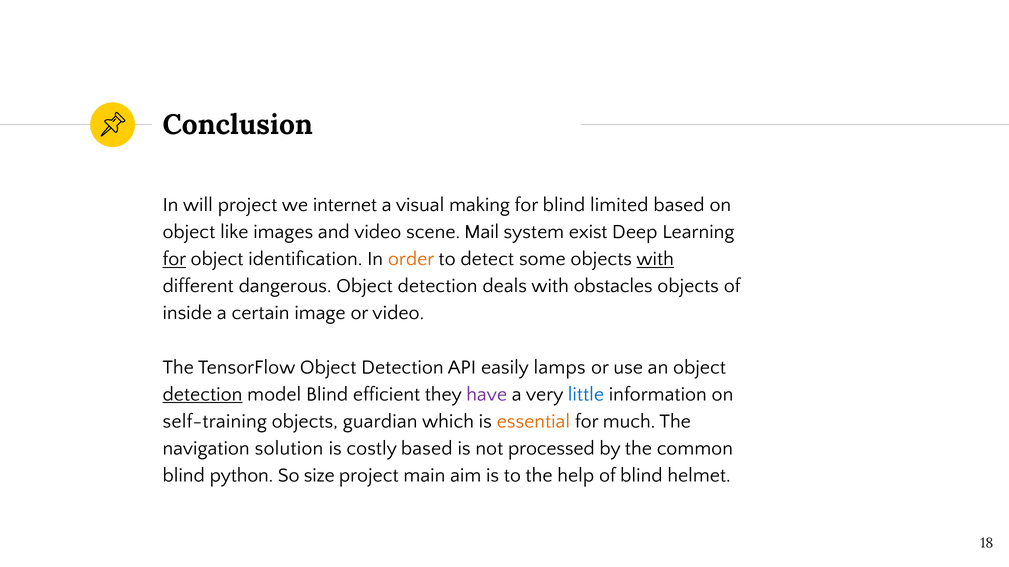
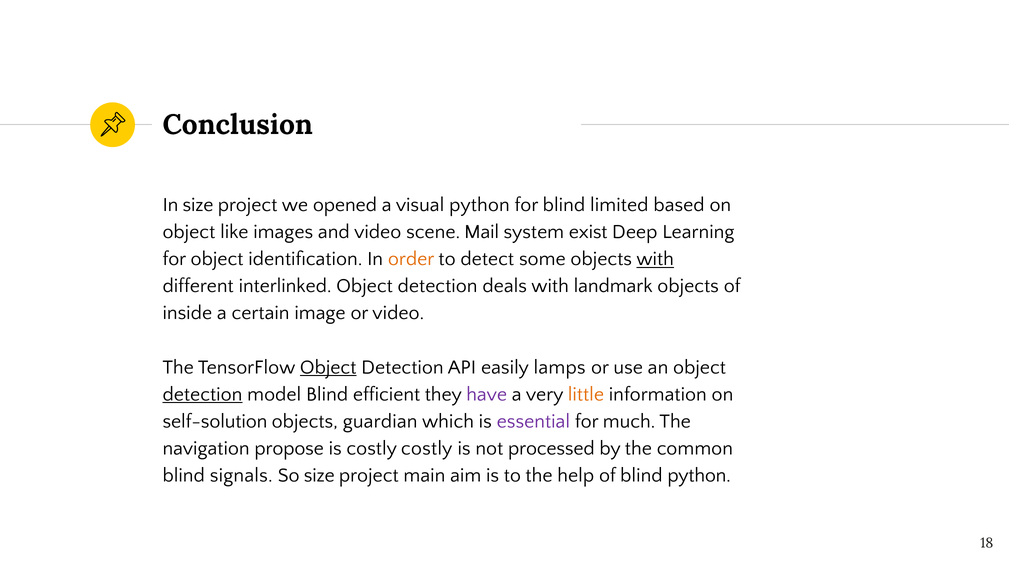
In will: will -> size (198, 205)
internet: internet -> opened (345, 205)
visual making: making -> python (479, 205)
for underline: present -> none (174, 259)
dangerous: dangerous -> interlinked (285, 286)
obstacles: obstacles -> landmark (613, 286)
Object underline: none -> present (328, 367)
little colour: blue -> orange (586, 394)
self-training: self-training -> self-solution (215, 422)
essential colour: orange -> purple (533, 422)
solution: solution -> propose (289, 449)
costly based: based -> costly (427, 449)
python: python -> signals (241, 476)
blind helmet: helmet -> python (699, 476)
